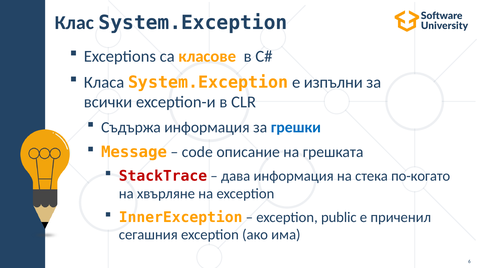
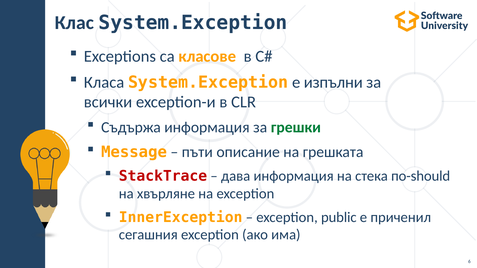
грешки colour: blue -> green (296, 128)
code: code -> пъти (197, 152)
по-когато: по-когато -> по-should (421, 176)
